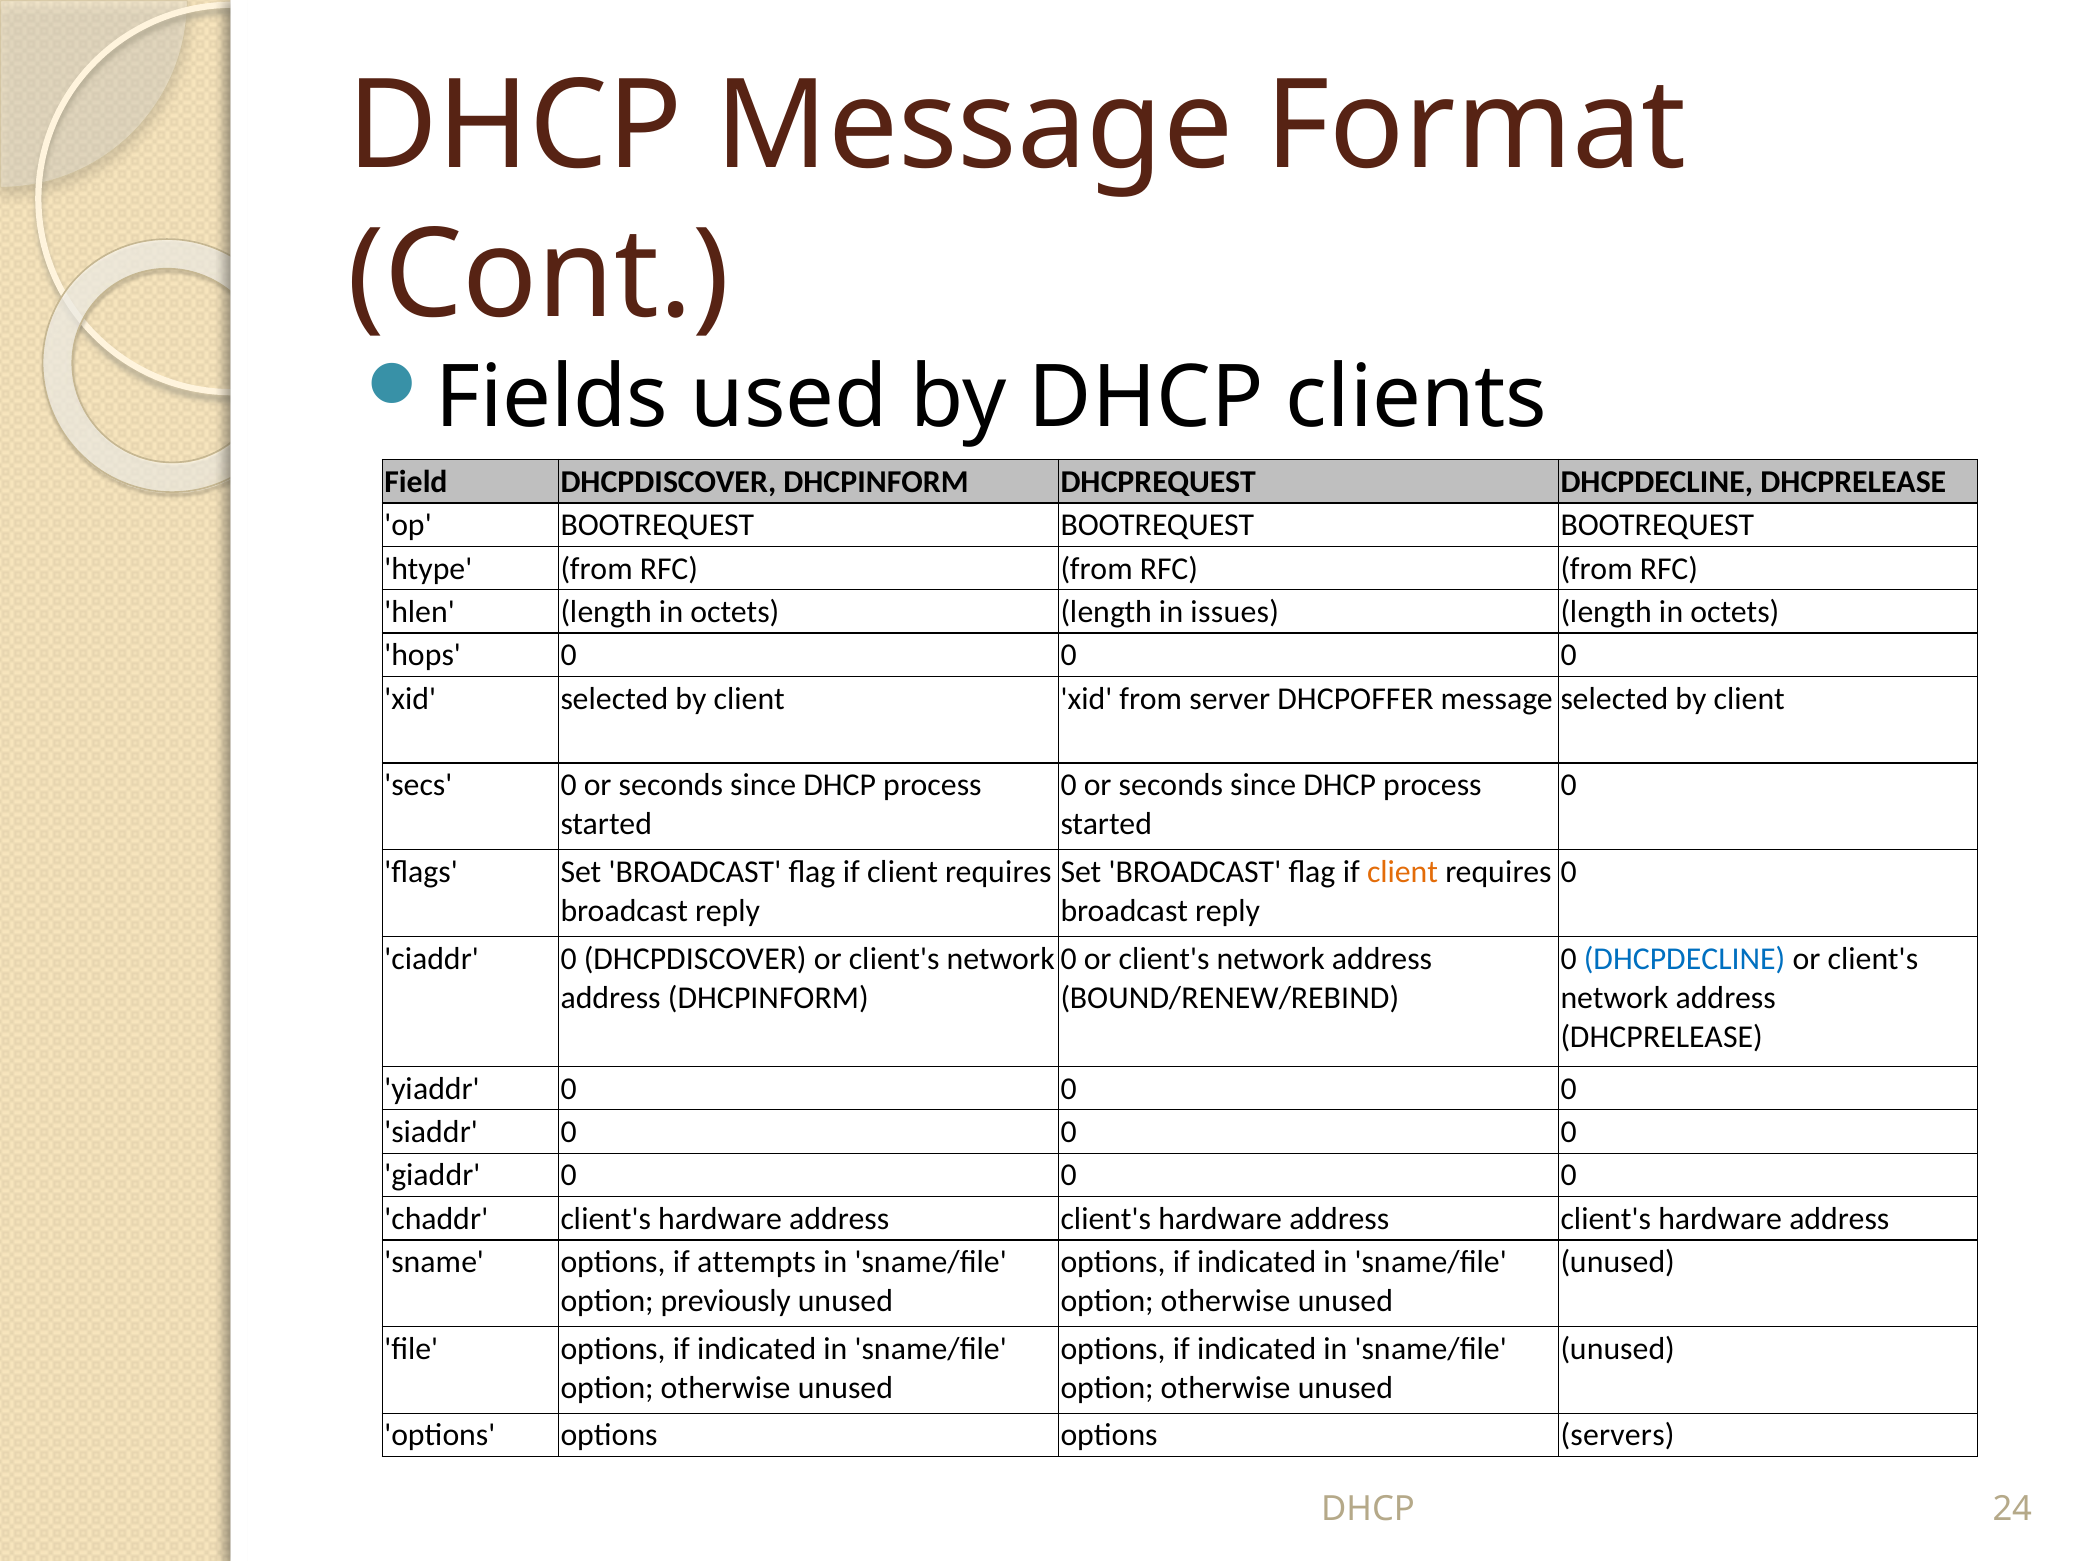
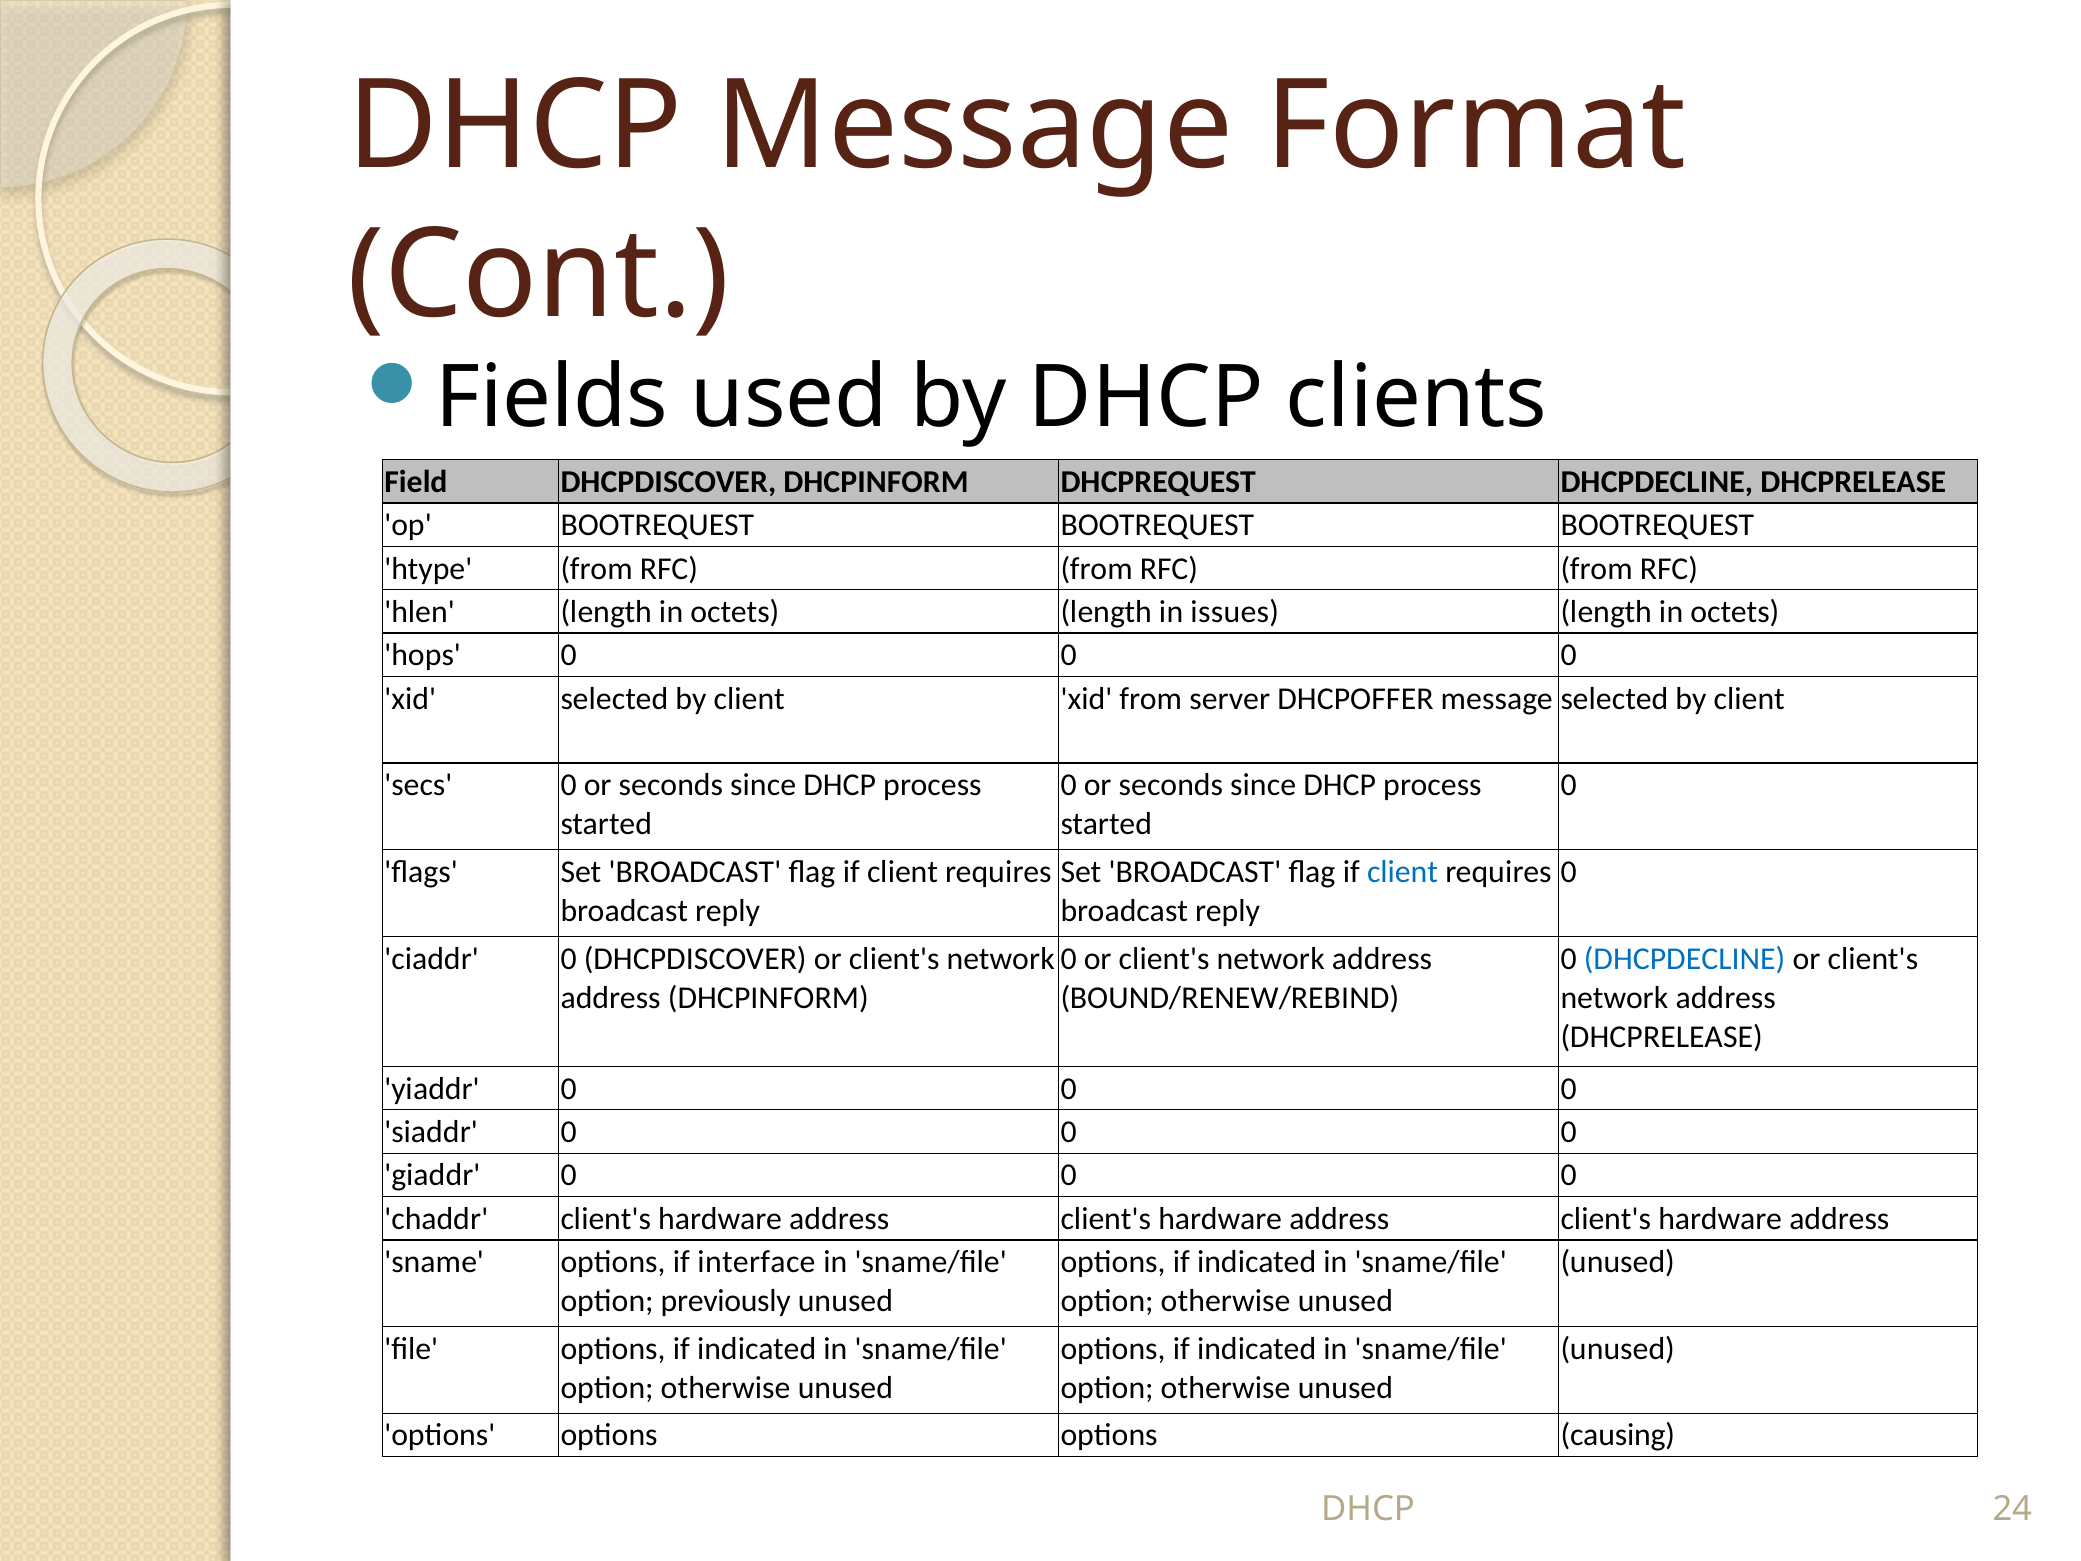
client colour: orange -> blue (1403, 872)
attempts: attempts -> interface (756, 1262)
servers: servers -> causing (1618, 1435)
